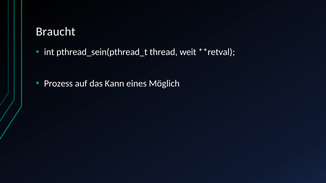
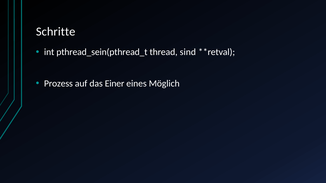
Braucht: Braucht -> Schritte (56, 32)
weit: weit -> sind (188, 52)
Kann: Kann -> Einer (115, 84)
